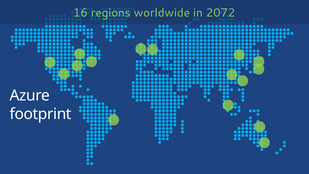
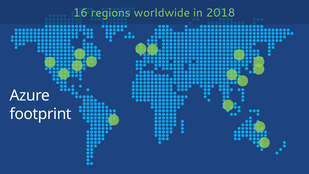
2072: 2072 -> 2018 (221, 13)
